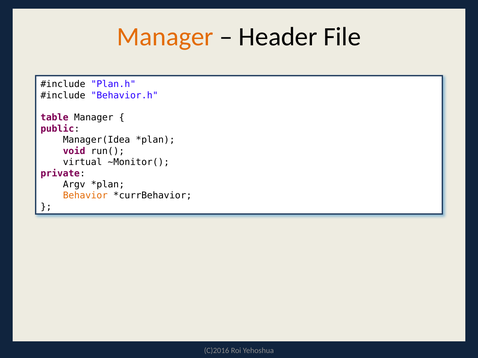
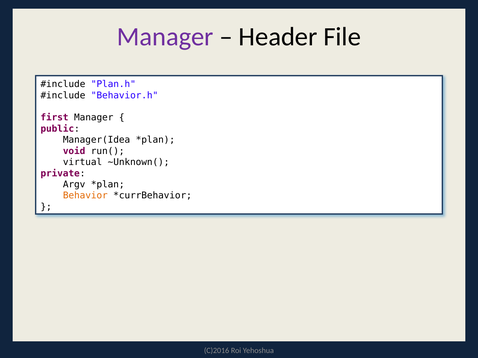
Manager colour: orange -> purple (165, 37)
table: table -> first (55, 118)
~Monitor(: ~Monitor( -> ~Unknown( (139, 162)
